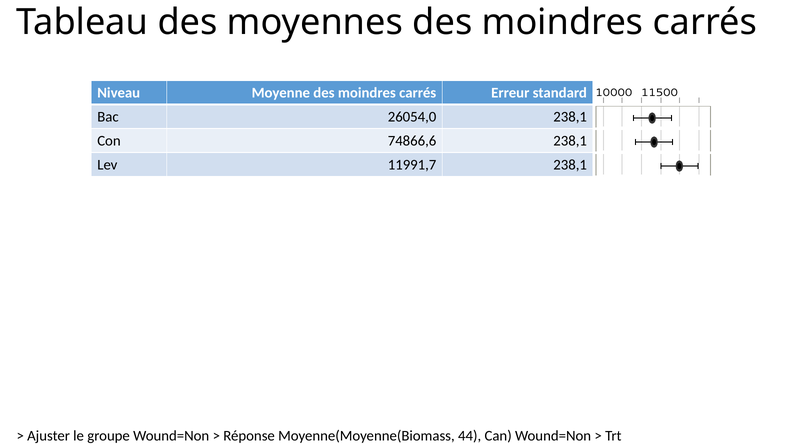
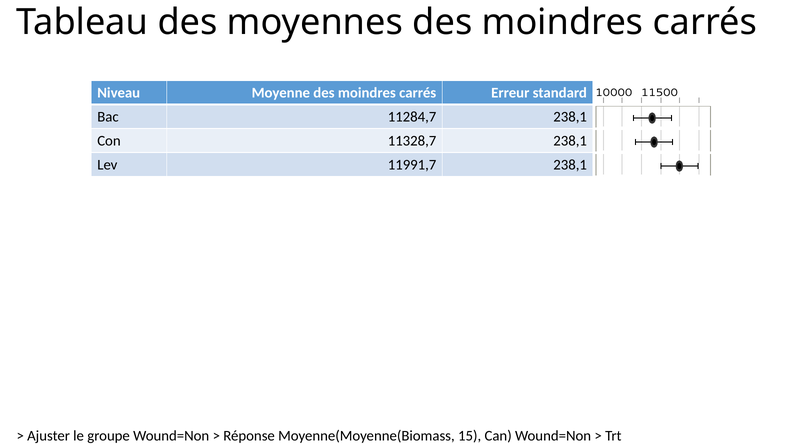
26054,0: 26054,0 -> 11284,7 (412, 117)
74866,6: 74866,6 -> 11328,7 (412, 141)
44: 44 -> 15 (470, 436)
